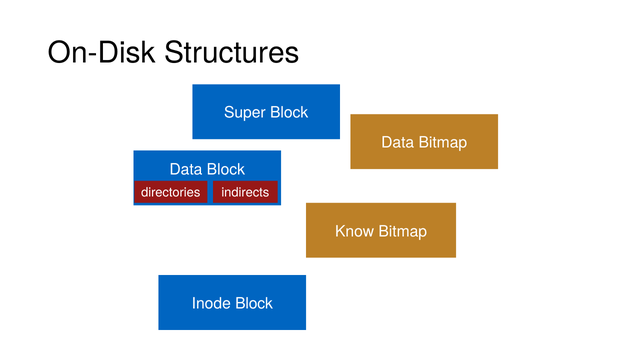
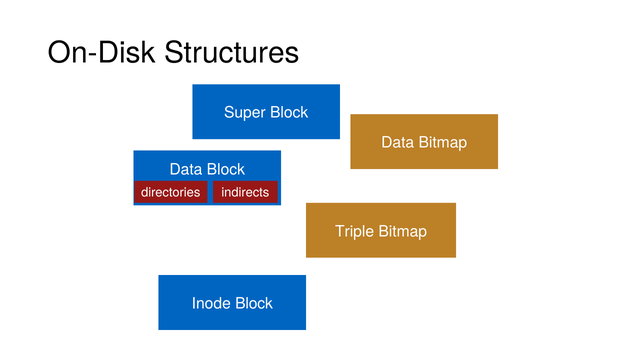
Know: Know -> Triple (355, 231)
